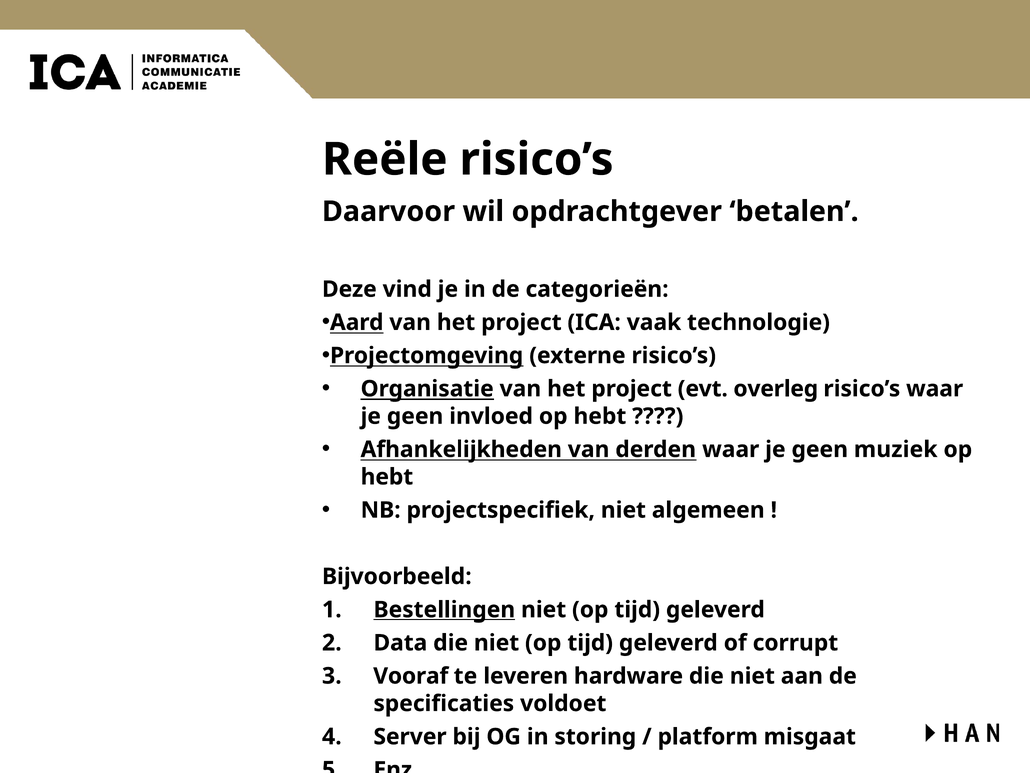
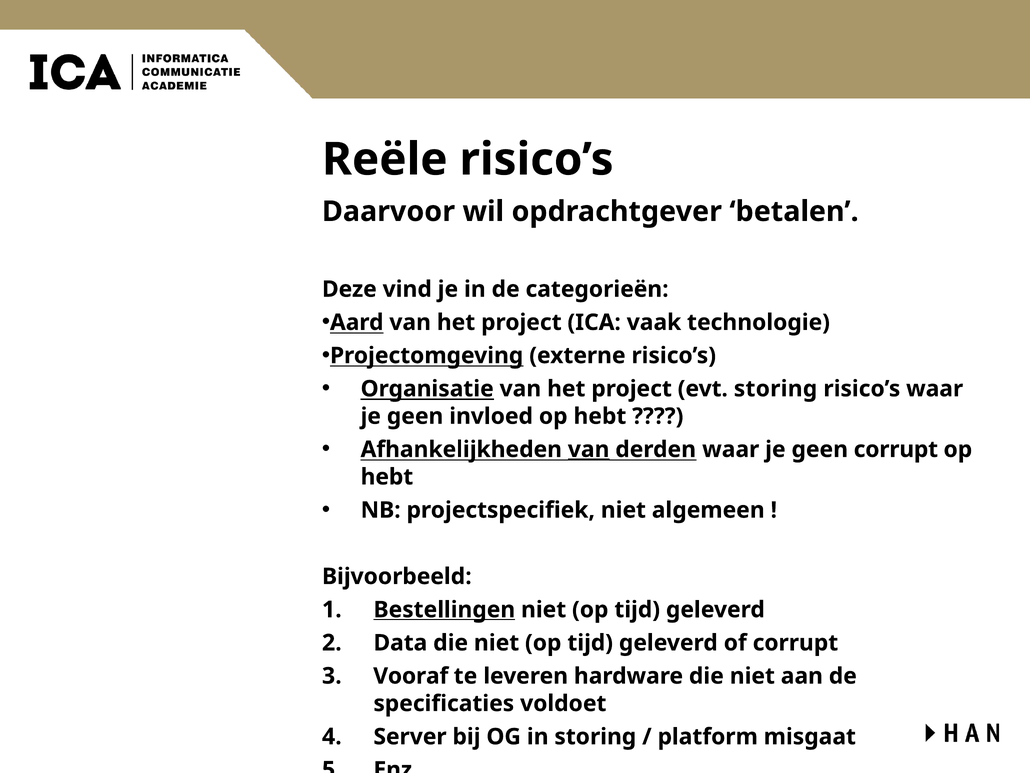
evt overleg: overleg -> storing (776, 389)
van underline: none -> present (589, 449)
geen muziek: muziek -> corrupt (896, 449)
